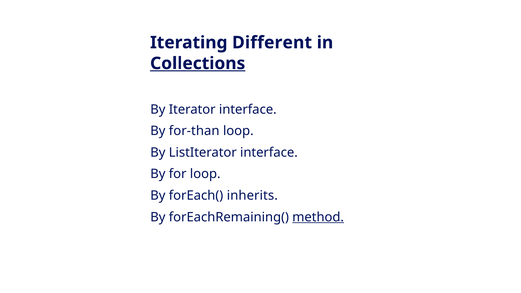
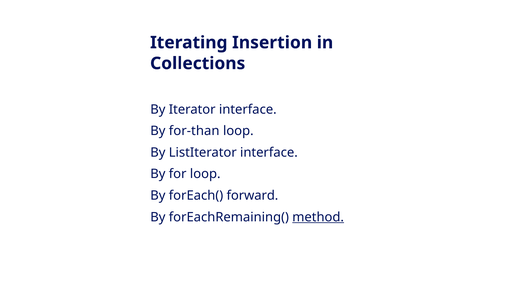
Different: Different -> Insertion (272, 43)
Collections underline: present -> none (198, 63)
inherits: inherits -> forward (252, 196)
